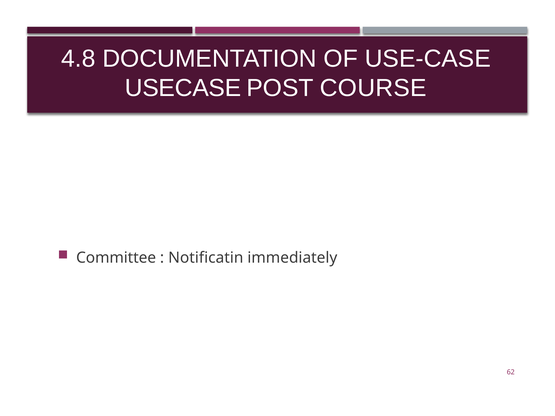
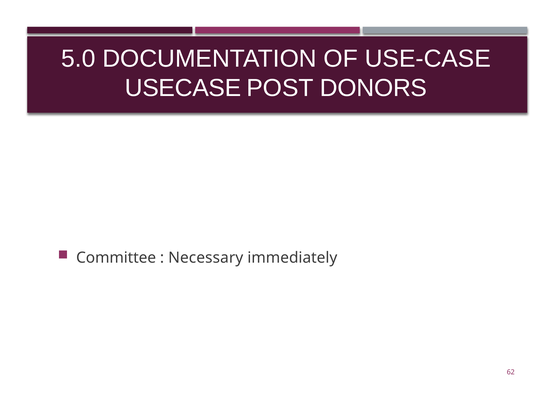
4.8: 4.8 -> 5.0 (78, 59)
COURSE: COURSE -> DONORS (374, 88)
Notificatin: Notificatin -> Necessary (206, 258)
